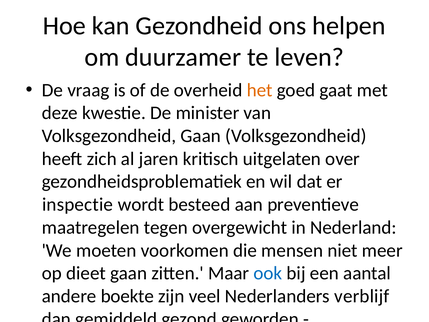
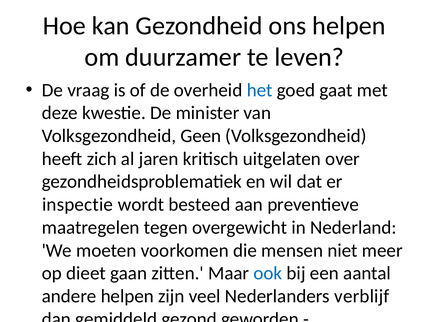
het colour: orange -> blue (260, 90)
Volksgezondheid Gaan: Gaan -> Geen (201, 136)
andere boekte: boekte -> helpen (127, 296)
